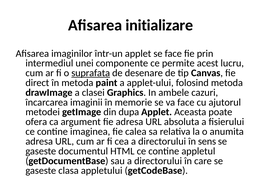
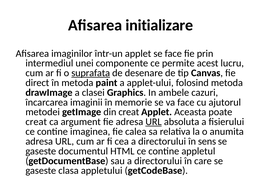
din dupa: dupa -> creat (129, 112)
ofera: ofera -> creat (36, 122)
URL underline: none -> present (154, 122)
